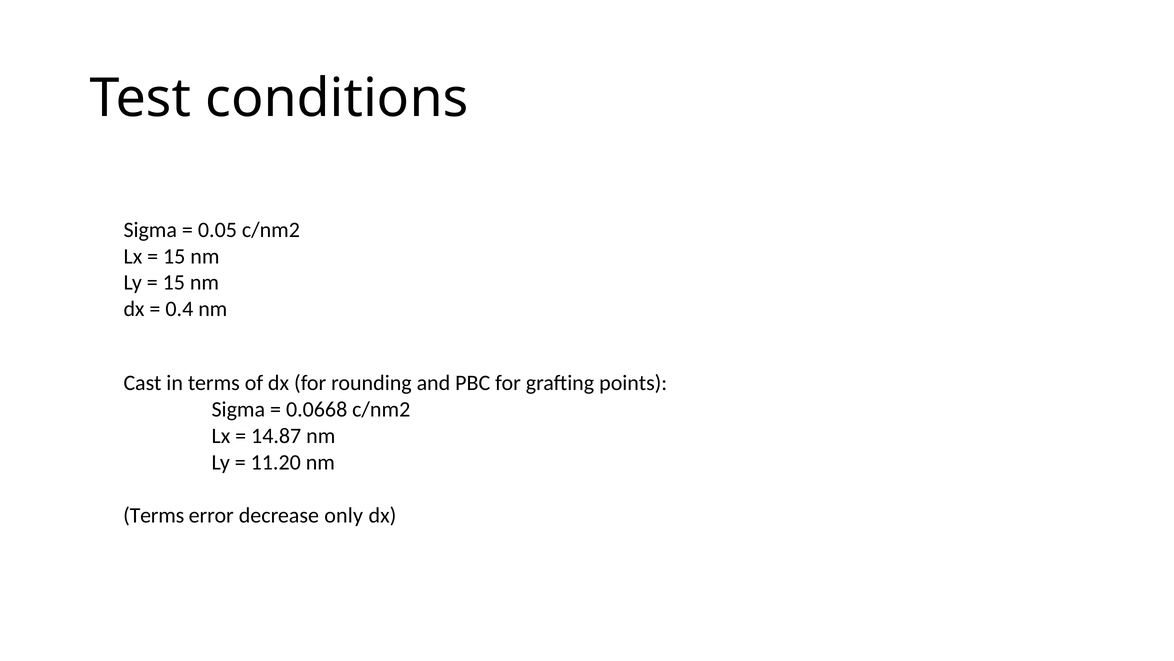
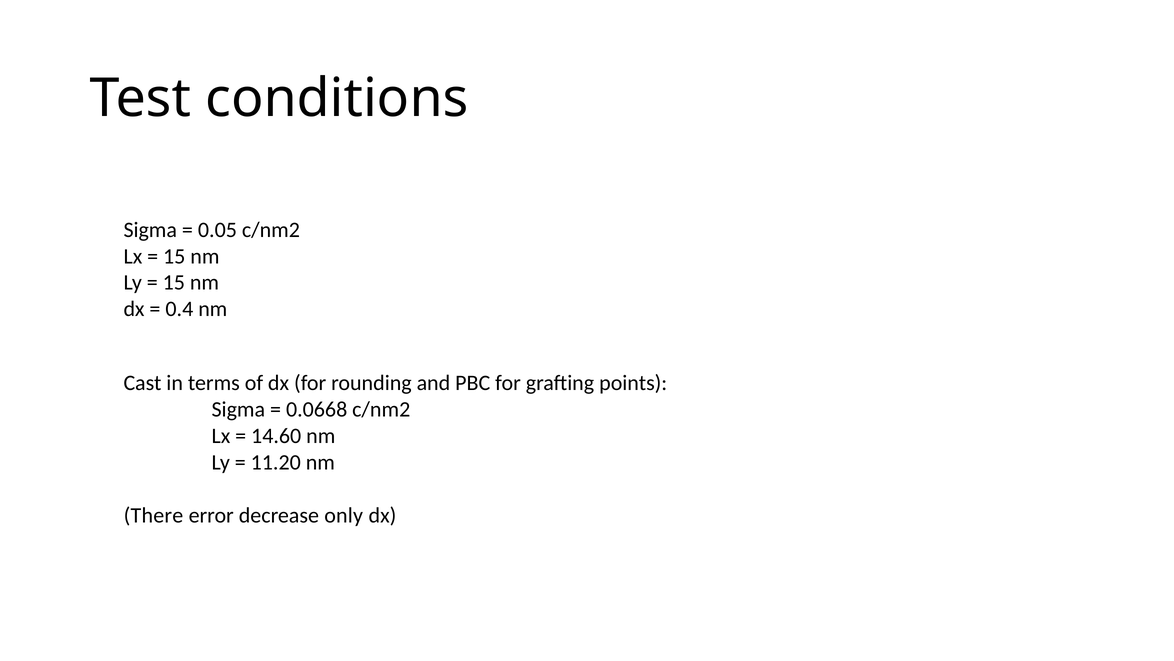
14.87: 14.87 -> 14.60 (276, 436)
Terms: Terms -> There (154, 515)
